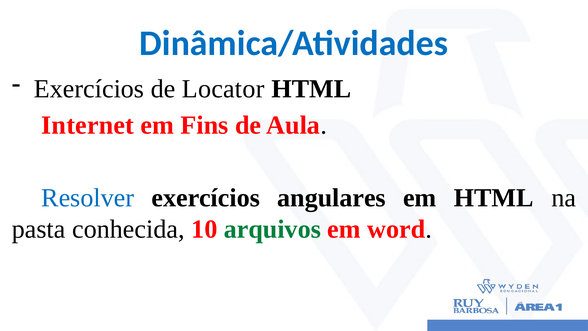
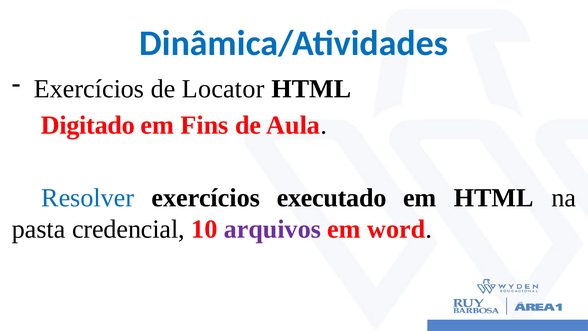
Internet: Internet -> Digitado (88, 125)
angulares: angulares -> executado (332, 198)
conhecida: conhecida -> credencial (128, 229)
arquivos colour: green -> purple (272, 229)
